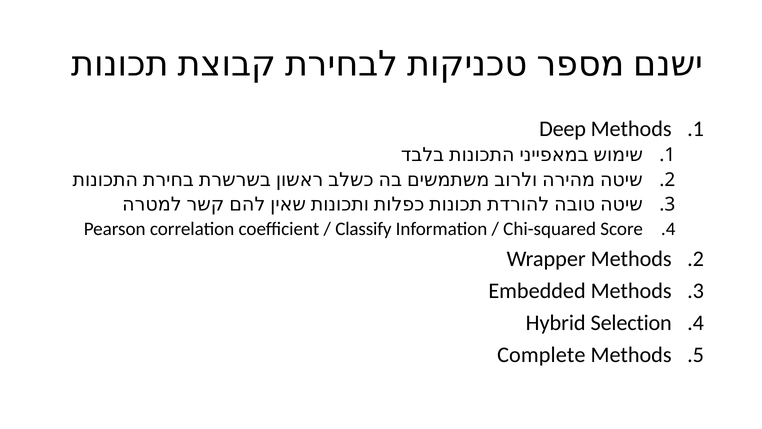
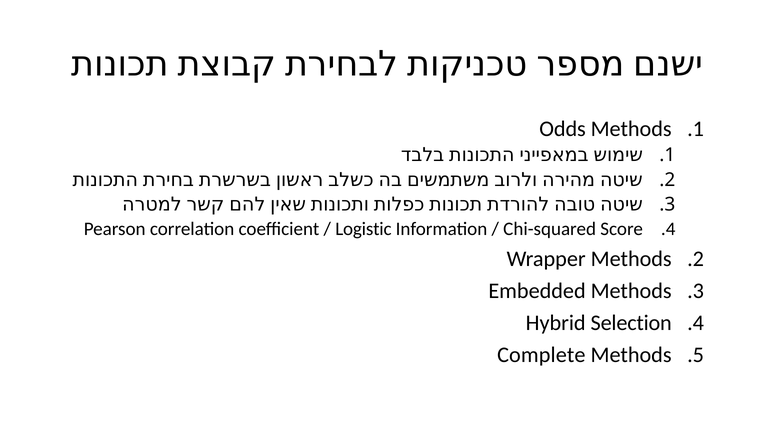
Deep: Deep -> Odds (563, 129)
Classify: Classify -> Logistic (363, 229)
